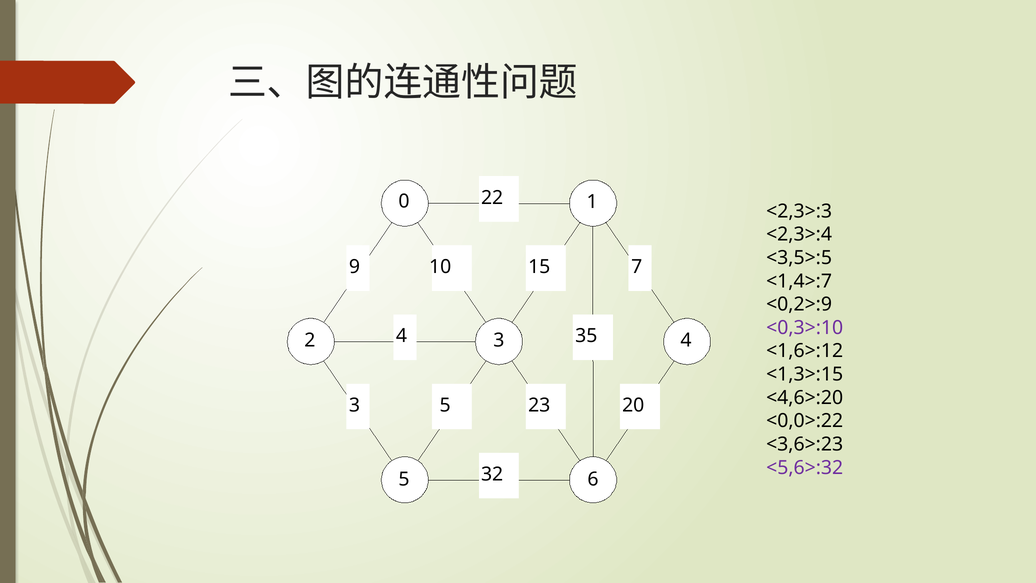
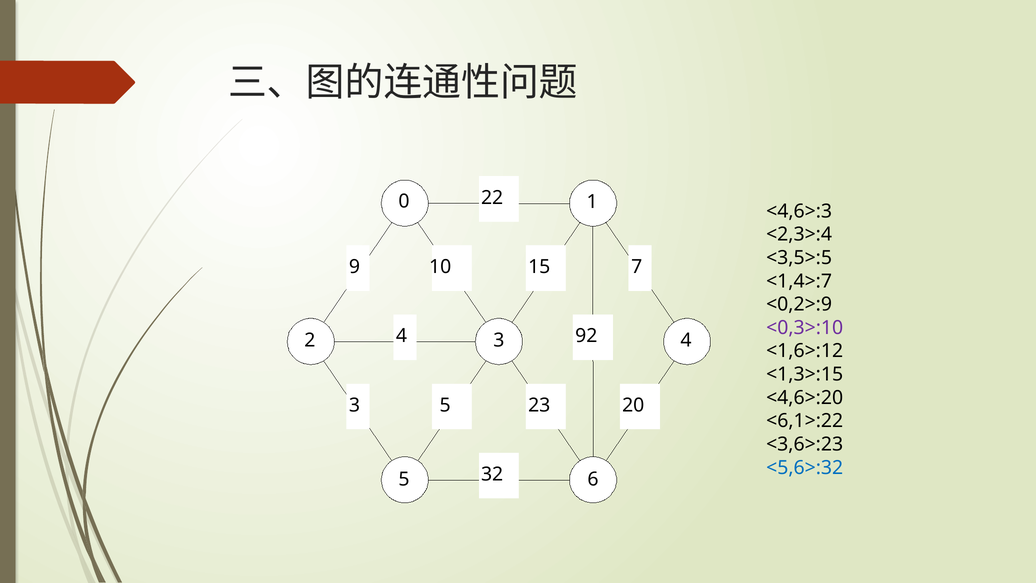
<2,3>:3: <2,3>:3 -> <4,6>:3 (799, 211)
35: 35 -> 92 (586, 336)
<0,0>:22: <0,0>:22 -> <6,1>:22 (805, 421)
<5,6>:32 colour: purple -> blue (805, 467)
